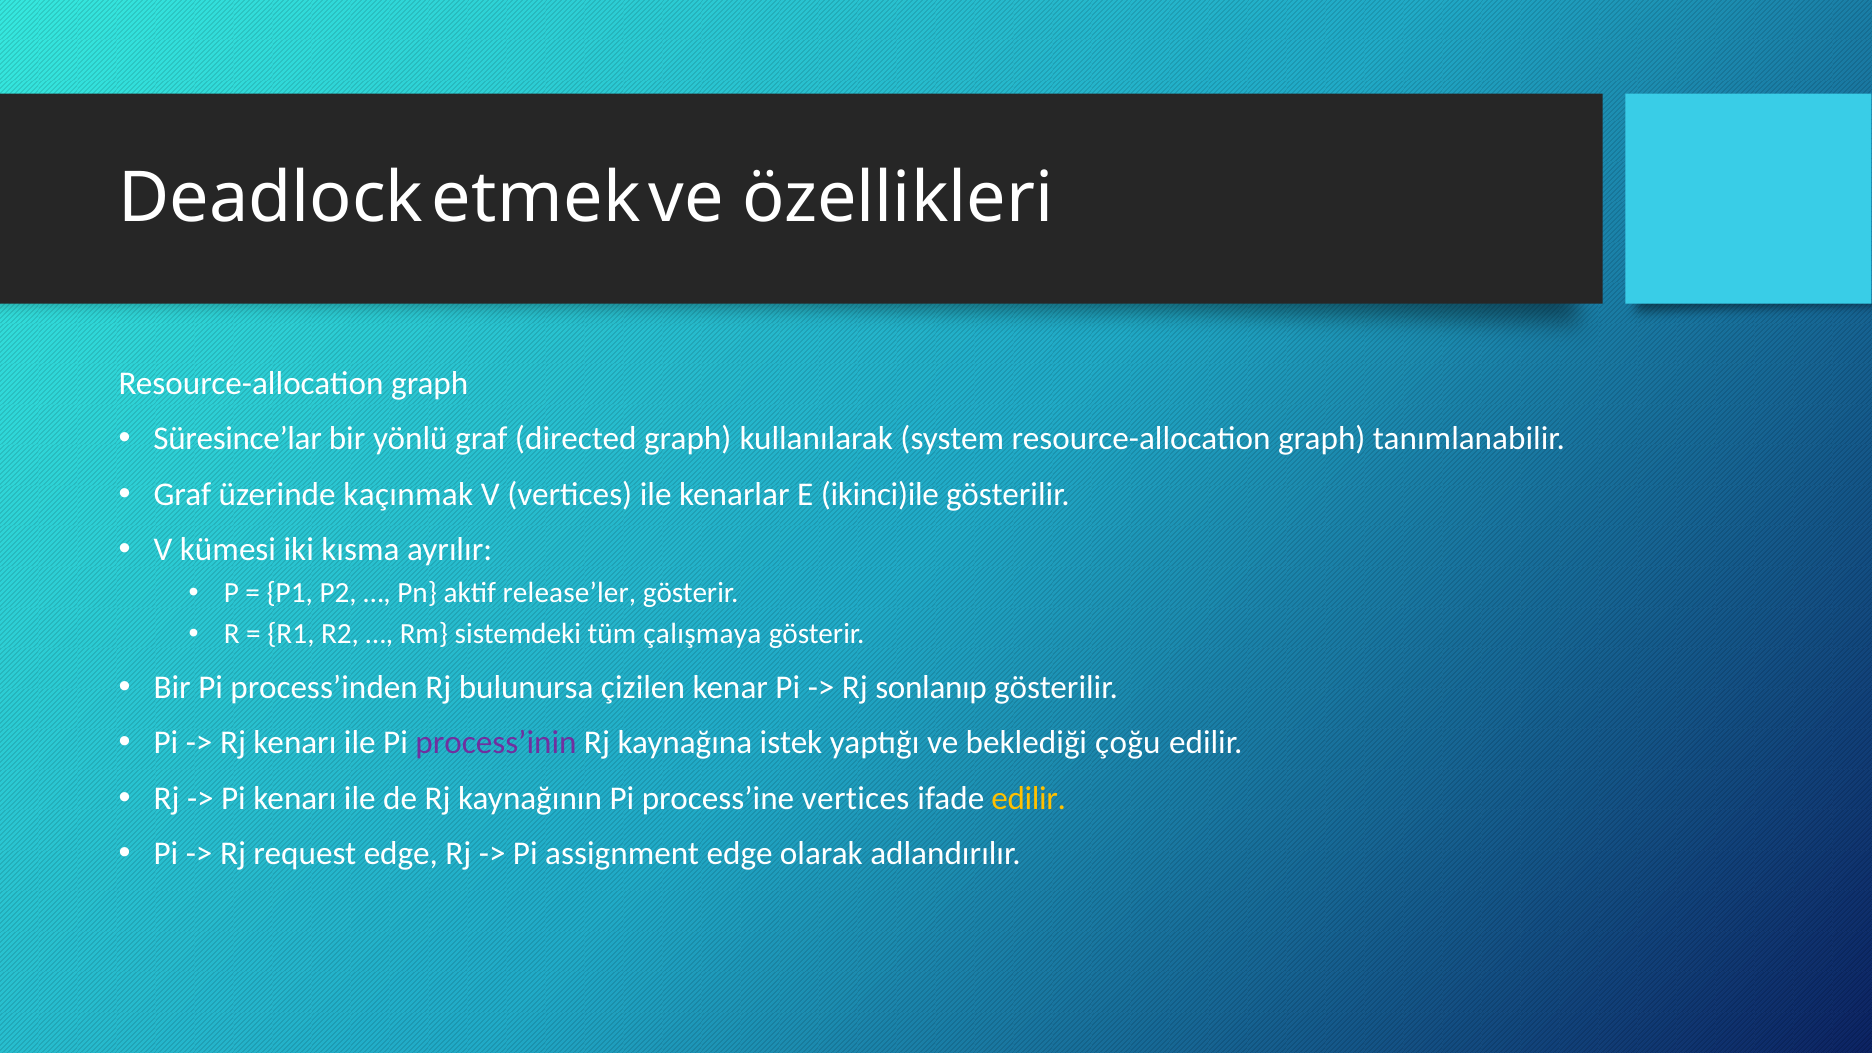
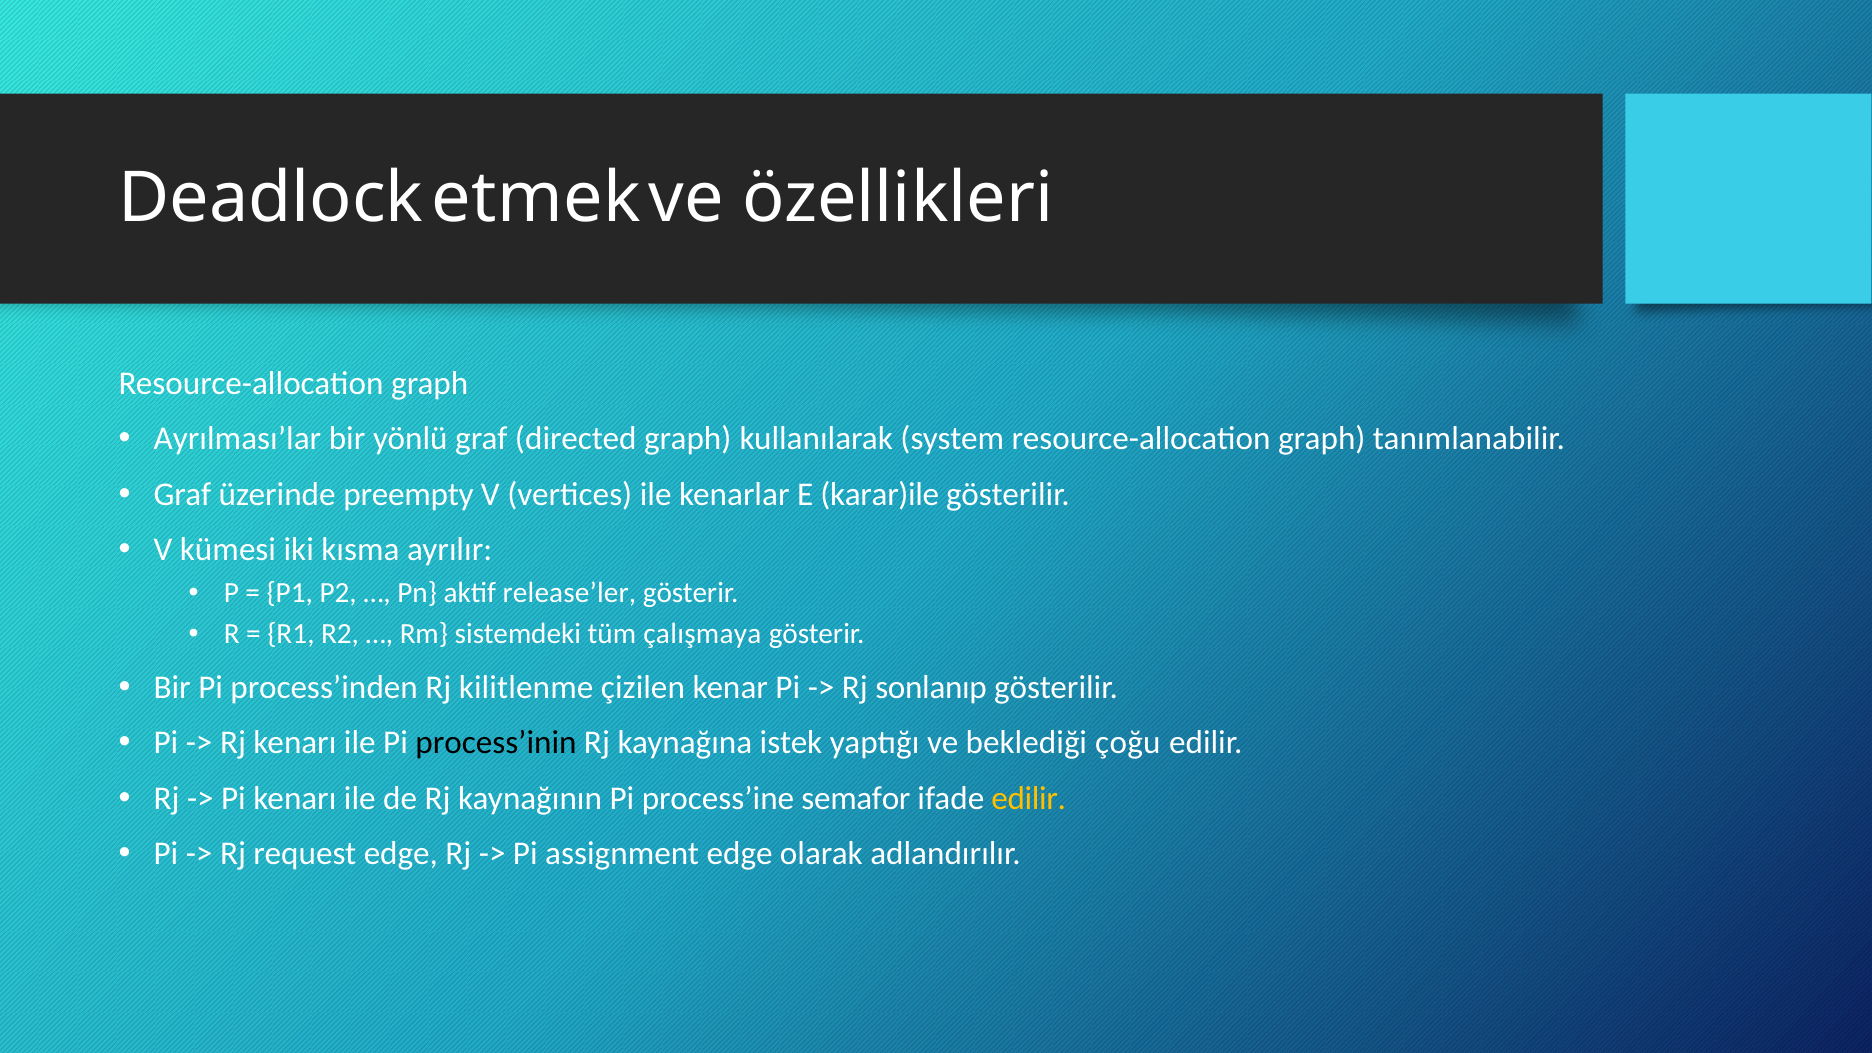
Süresince’lar: Süresince’lar -> Ayrılması’lar (237, 439)
kaçınmak: kaçınmak -> preempty (409, 494)
ikinci)ile: ikinci)ile -> karar)ile (880, 494)
bulunursa: bulunursa -> kilitlenme (526, 688)
process’inin colour: purple -> black (496, 743)
process’ine vertices: vertices -> semafor (856, 798)
